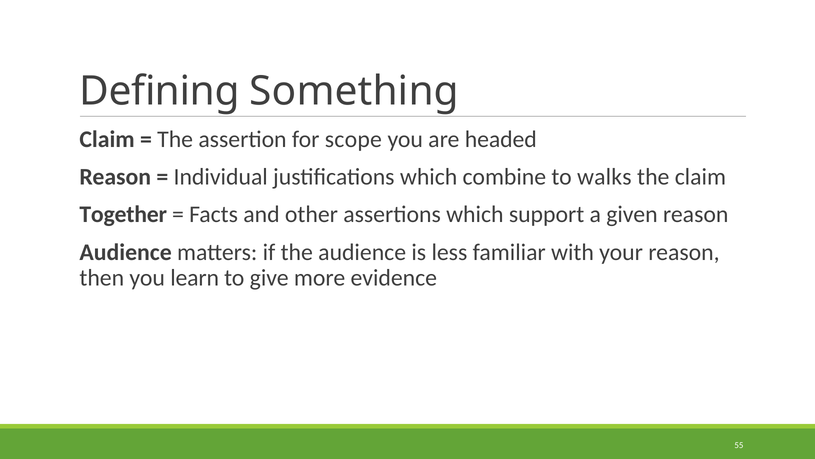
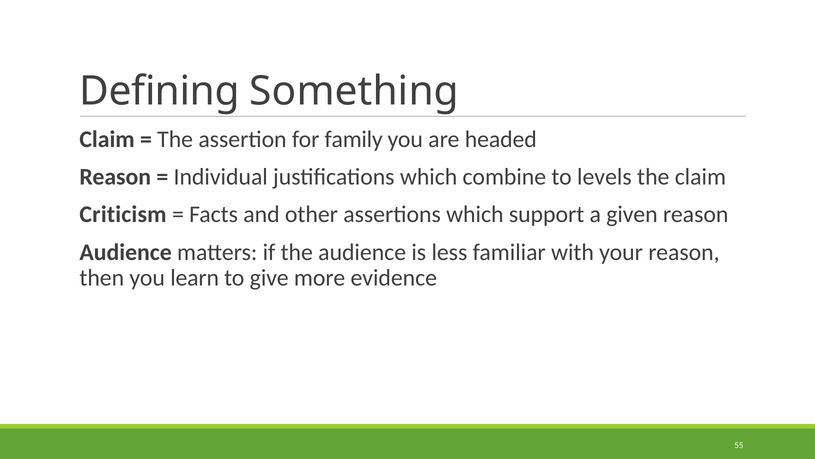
scope: scope -> family (354, 139)
walks: walks -> levels (604, 177)
Together: Together -> Criticism (123, 214)
